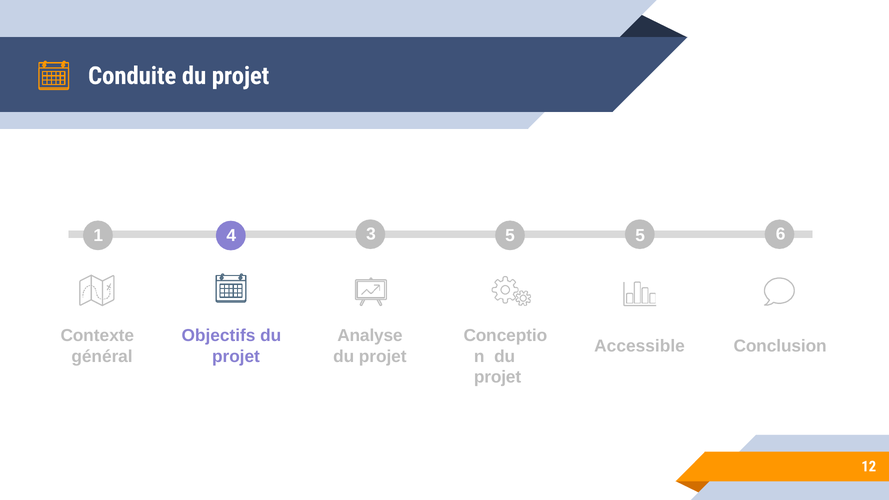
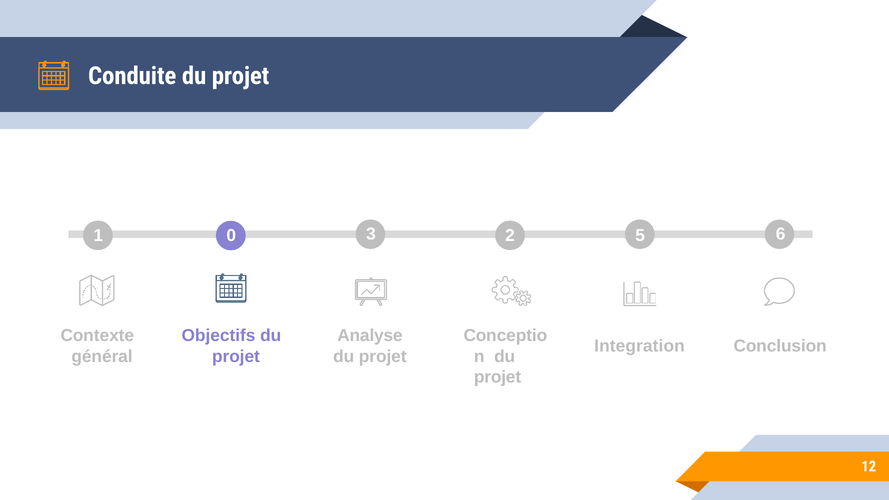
4: 4 -> 0 (231, 236)
3 5: 5 -> 2 (510, 235)
Accessible: Accessible -> Integration (639, 346)
